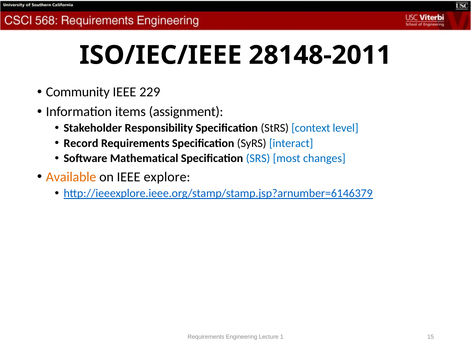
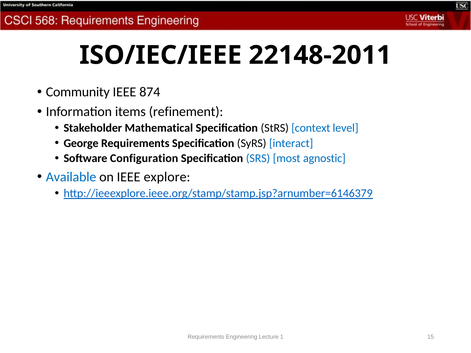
28148-2011: 28148-2011 -> 22148-2011 (320, 55)
229: 229 -> 874 (150, 92)
assignment: assignment -> refinement (186, 112)
Responsibility: Responsibility -> Mathematical (159, 128)
Record: Record -> George (81, 143)
Mathematical: Mathematical -> Configuration (144, 158)
changes: changes -> agnostic (324, 158)
Available colour: orange -> blue (71, 177)
